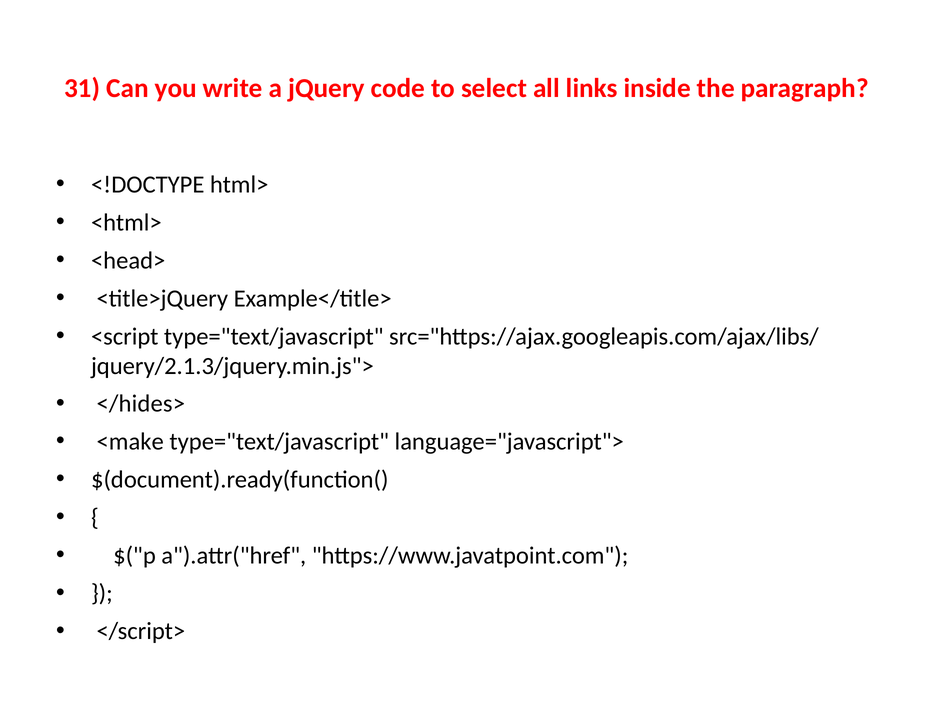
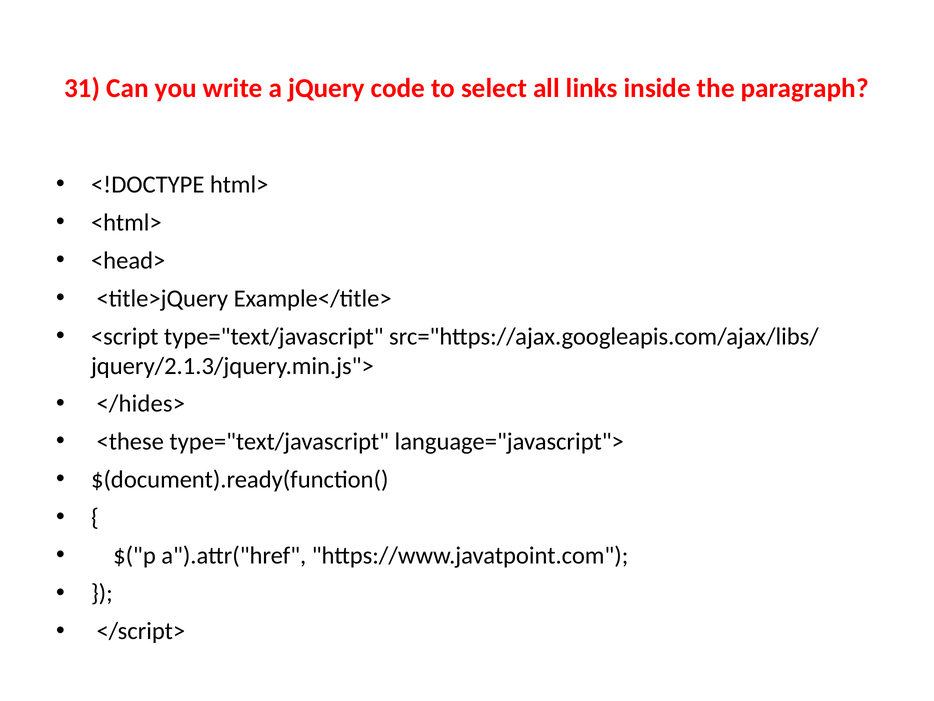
<make: <make -> <these (130, 441)
